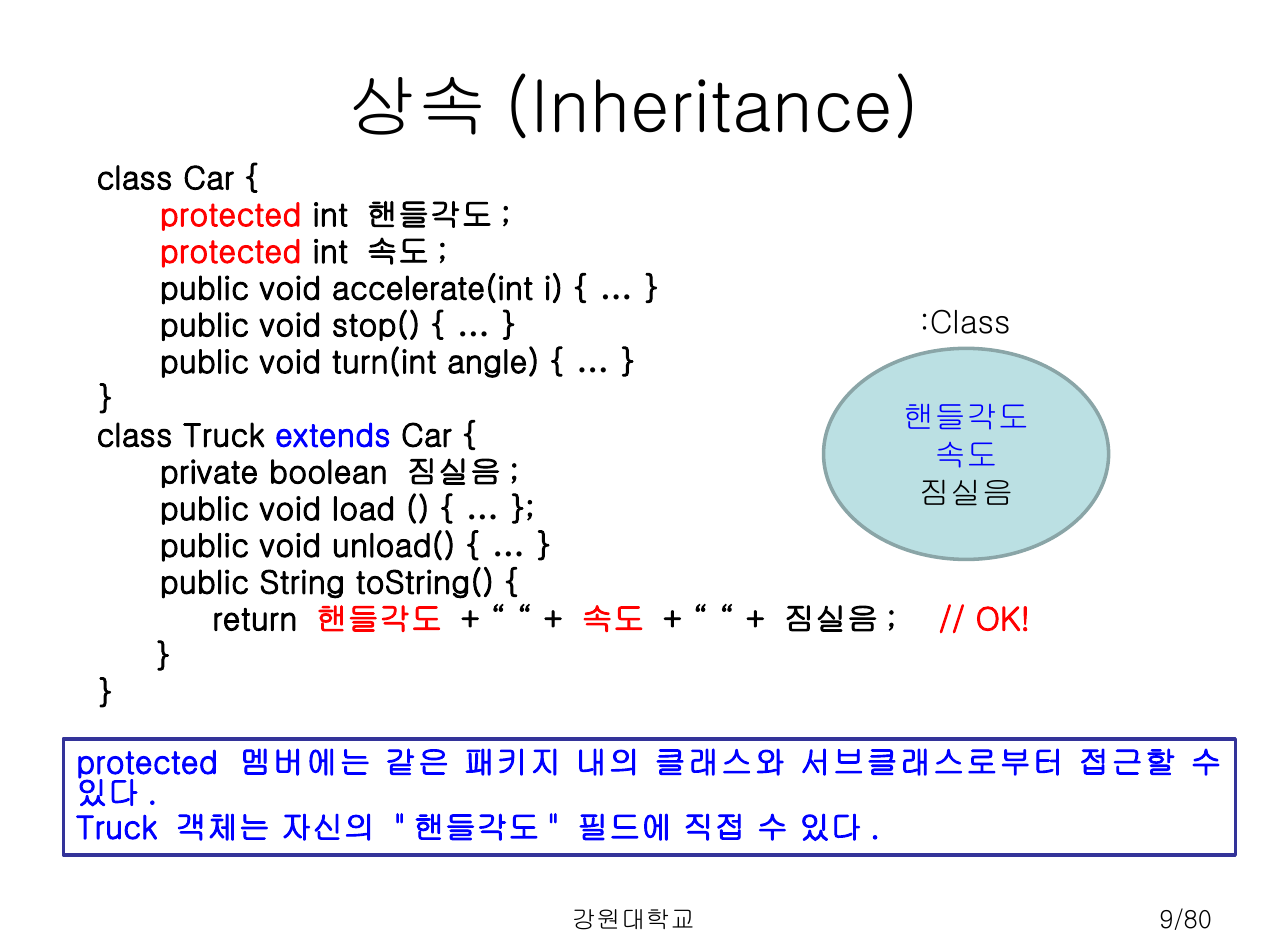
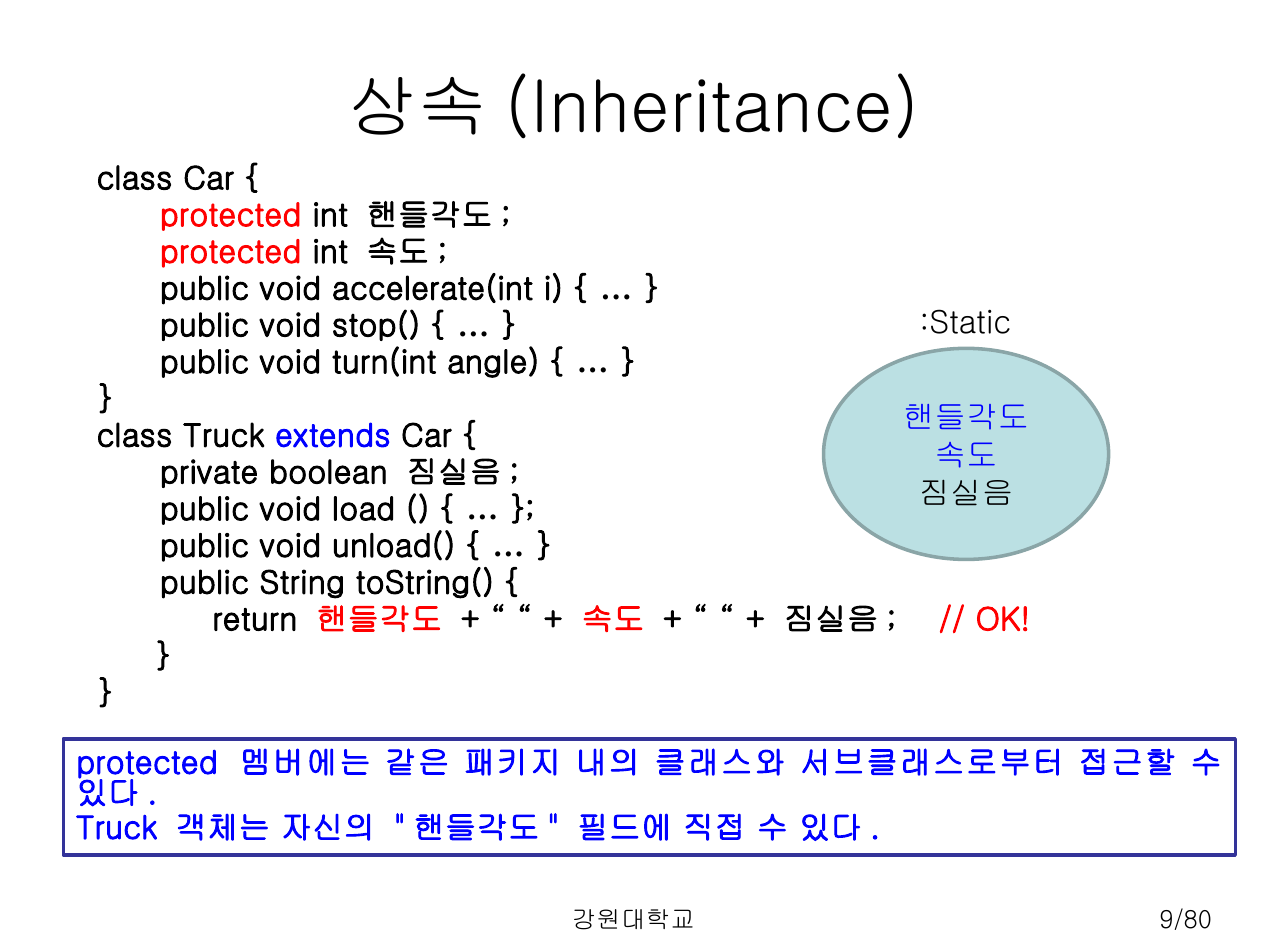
:Class: :Class -> :Static (965, 323)
